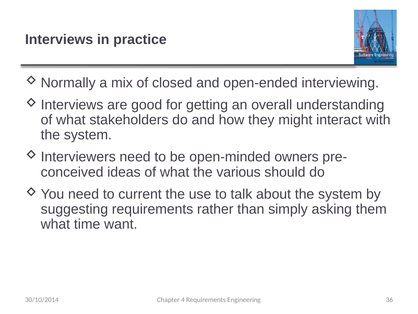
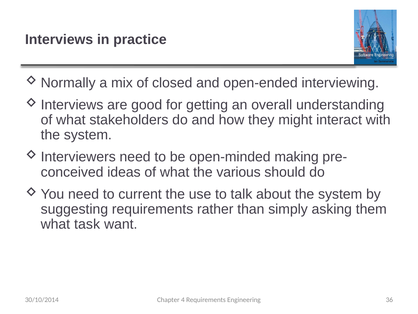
owners: owners -> making (297, 157)
time: time -> task (87, 224)
